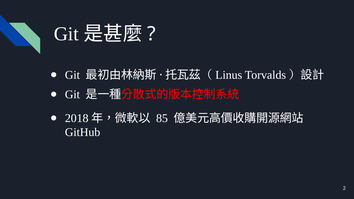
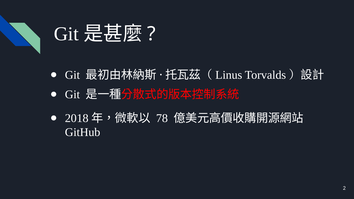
85: 85 -> 78 (162, 118)
